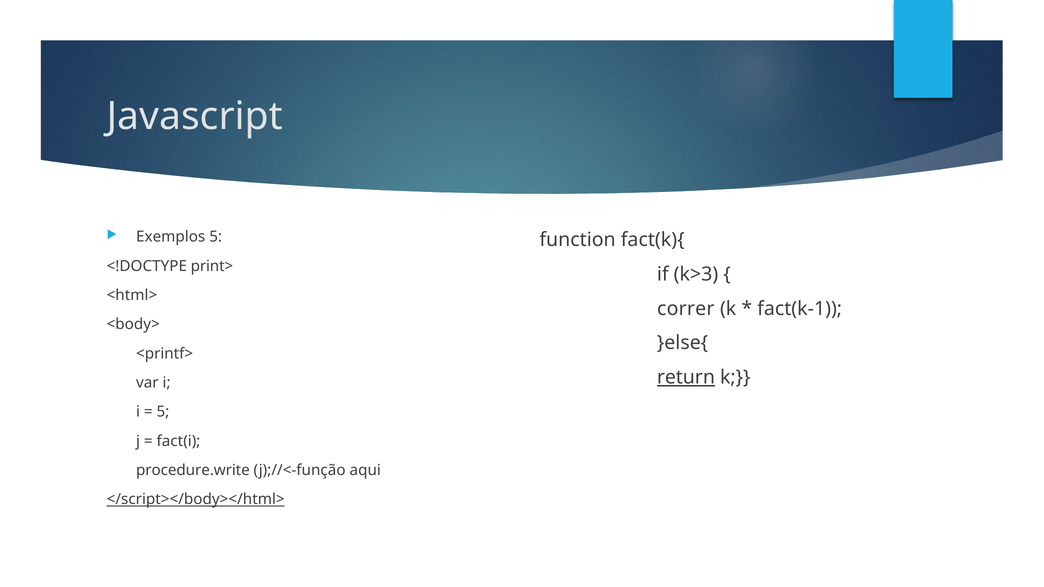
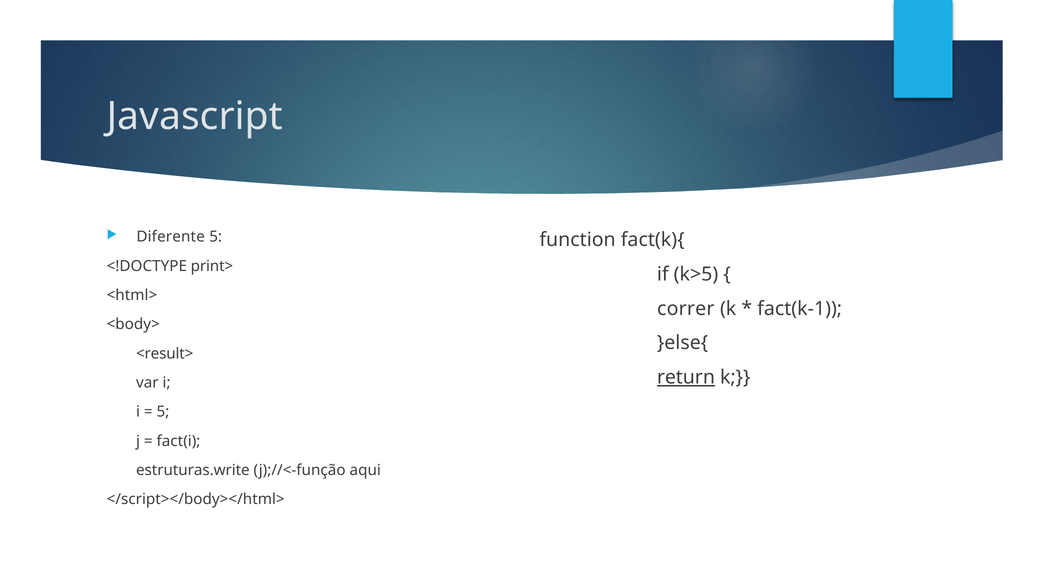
Exemplos: Exemplos -> Diferente (171, 237)
k>3: k>3 -> k>5 (696, 274)
<printf>: <printf> -> <result> (165, 354)
procedure.write: procedure.write -> estruturas.write (193, 470)
</script></body></html> underline: present -> none (196, 500)
